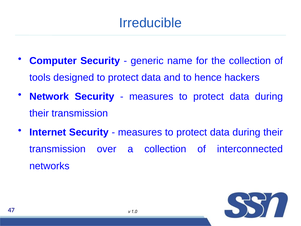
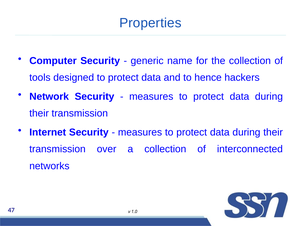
Irreducible: Irreducible -> Properties (150, 23)
